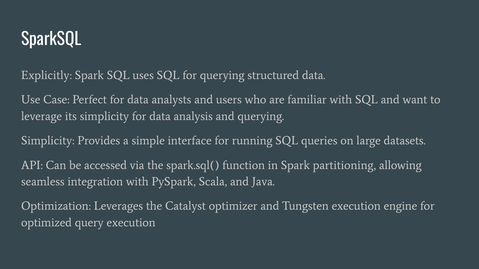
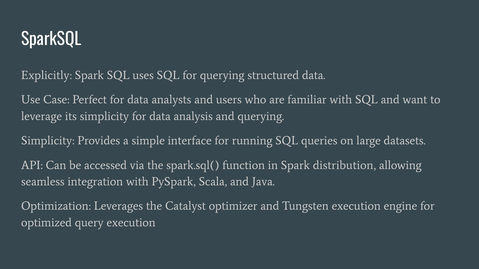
partitioning: partitioning -> distribution (344, 165)
